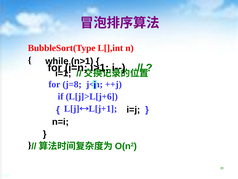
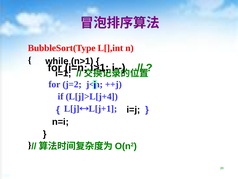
j=8: j=8 -> j=2 (72, 84)
L[j]>L[j+6: L[j]>L[j+6 -> L[j]>L[j+4 (92, 96)
